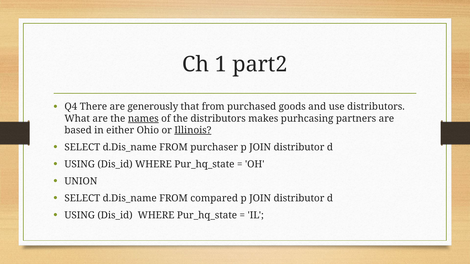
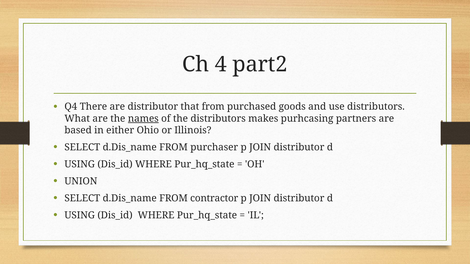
1: 1 -> 4 (221, 64)
are generously: generously -> distributor (153, 107)
Illinois underline: present -> none (193, 130)
compared: compared -> contractor (214, 199)
